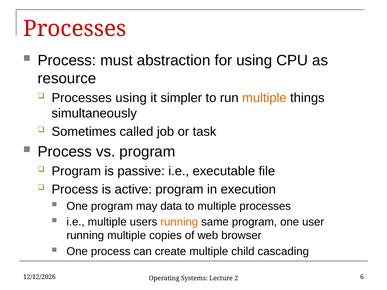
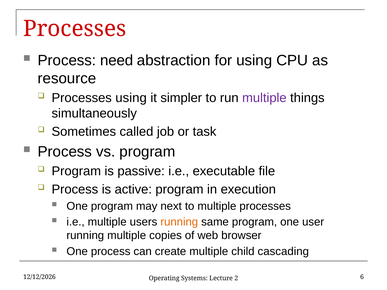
must: must -> need (117, 60)
multiple colour: orange -> purple (264, 98)
data: data -> next (171, 206)
